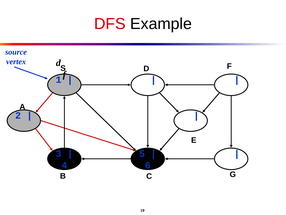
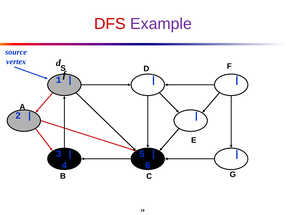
Example colour: black -> purple (161, 24)
